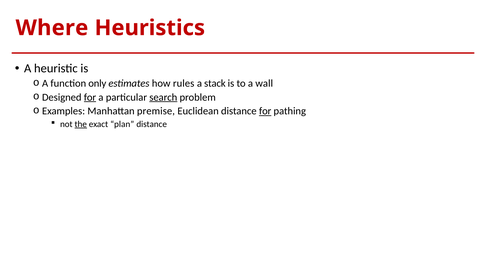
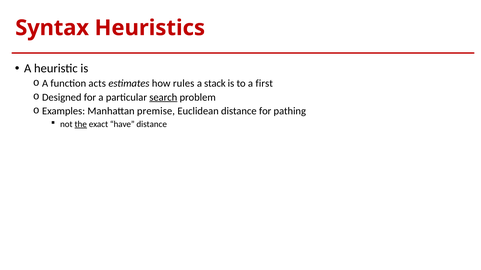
Where: Where -> Syntax (52, 28)
only: only -> acts (97, 84)
wall: wall -> first (264, 84)
for underline: present -> none (90, 97)
for underline: present -> none (265, 111)
plan: plan -> have (122, 124)
